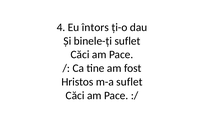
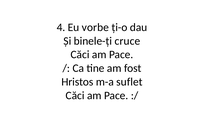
întors: întors -> vorbe (95, 27)
binele-ți suflet: suflet -> cruce (127, 41)
